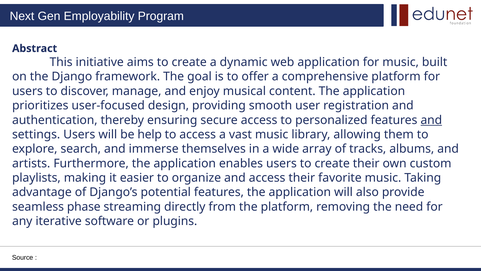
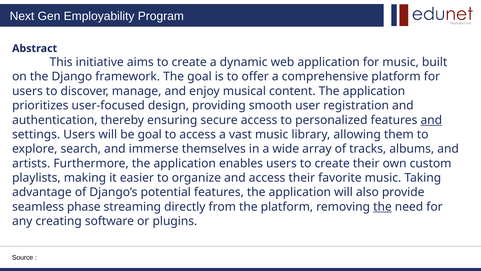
be help: help -> goal (150, 134)
the underline: none -> present (382, 206)
iterative: iterative -> creating (59, 221)
